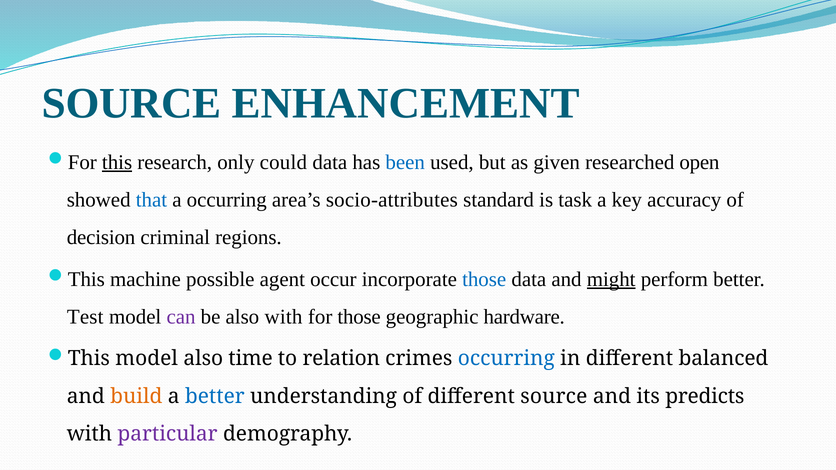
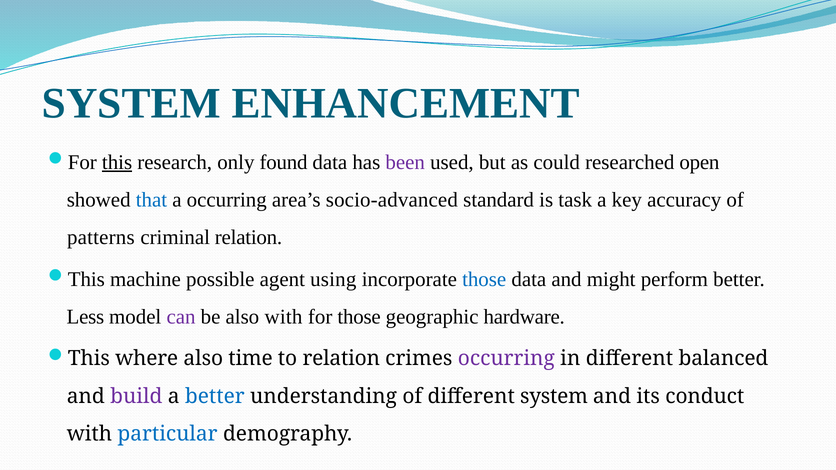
SOURCE: SOURCE -> SYSTEM (131, 104)
could: could -> found (284, 162)
been colour: blue -> purple (405, 162)
given: given -> could (557, 162)
socio-attributes: socio-attributes -> socio-advanced (392, 200)
decision: decision -> patterns (101, 238)
criminal regions: regions -> relation (249, 238)
occur: occur -> using (333, 279)
might underline: present -> none (611, 279)
Test: Test -> Less (85, 317)
This model: model -> where (147, 359)
occurring colour: blue -> purple (506, 359)
build colour: orange -> purple (136, 396)
different source: source -> system (554, 396)
predicts: predicts -> conduct (705, 396)
particular colour: purple -> blue (168, 434)
